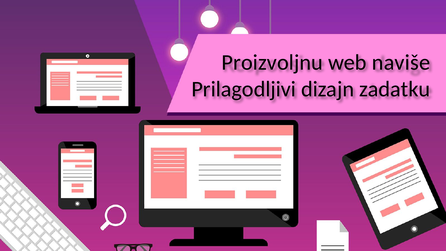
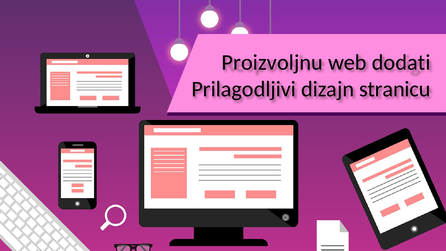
naviše: naviše -> dodati (401, 62)
zadatku: zadatku -> stranicu (395, 89)
